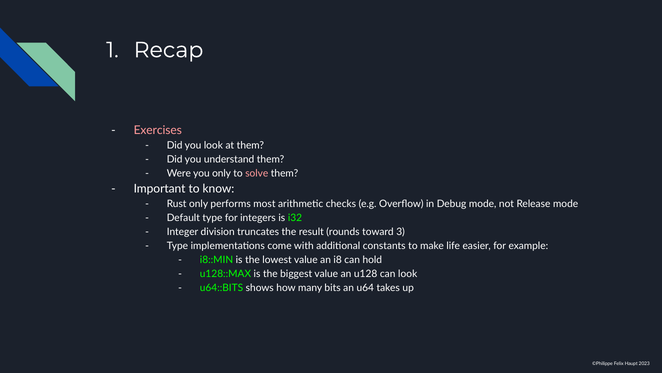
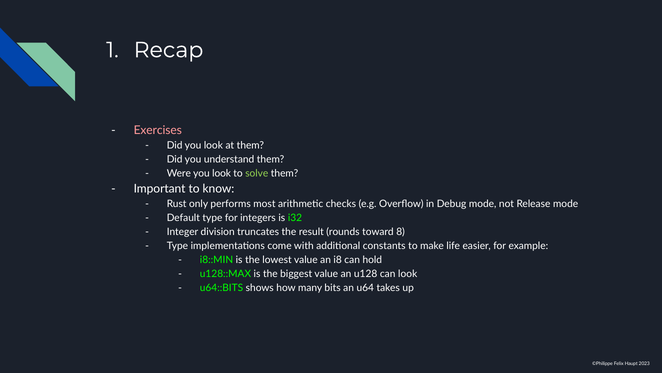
Were you only: only -> look (222, 173)
solve colour: pink -> light green (257, 173)
3: 3 -> 8 (401, 232)
